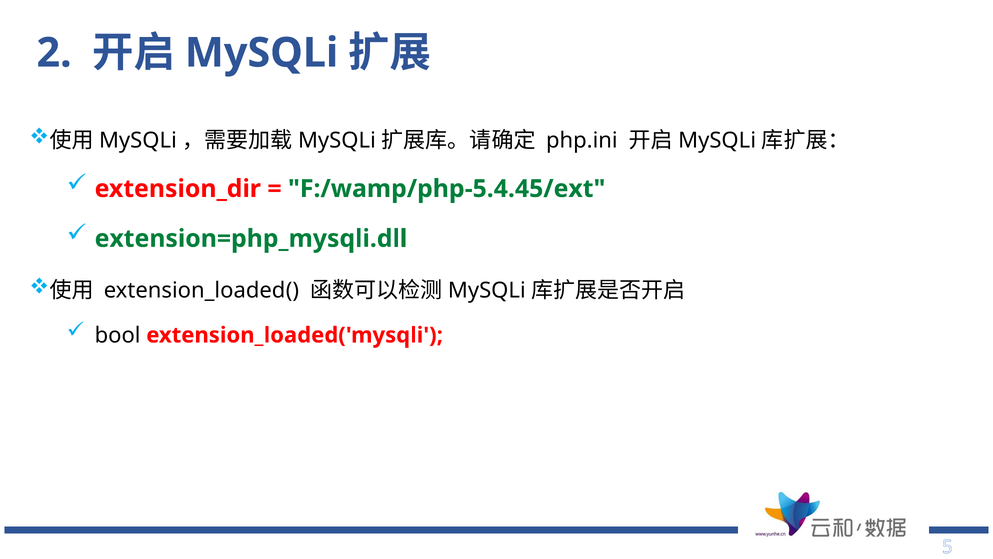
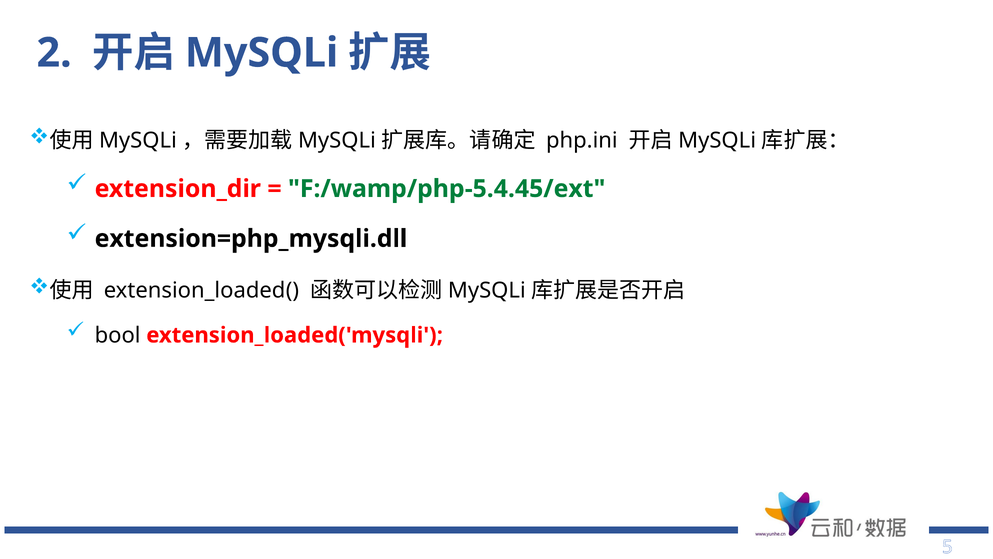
extension=php_mysqli.dll colour: green -> black (251, 238)
